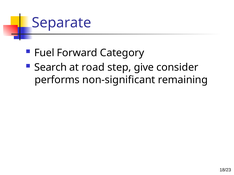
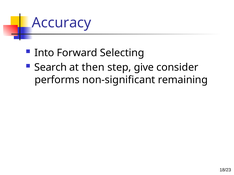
Separate: Separate -> Accuracy (62, 23)
Fuel: Fuel -> Into (44, 53)
Category: Category -> Selecting (122, 53)
road: road -> then (93, 68)
